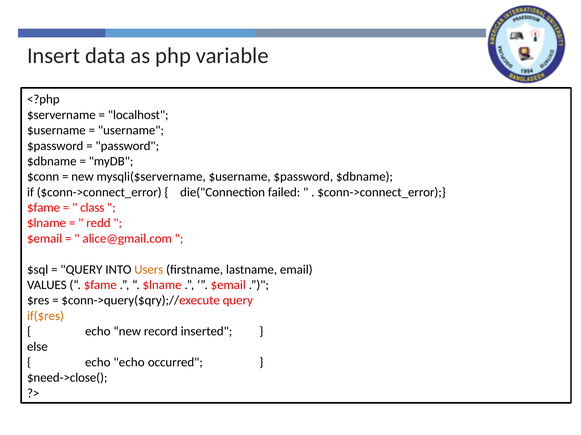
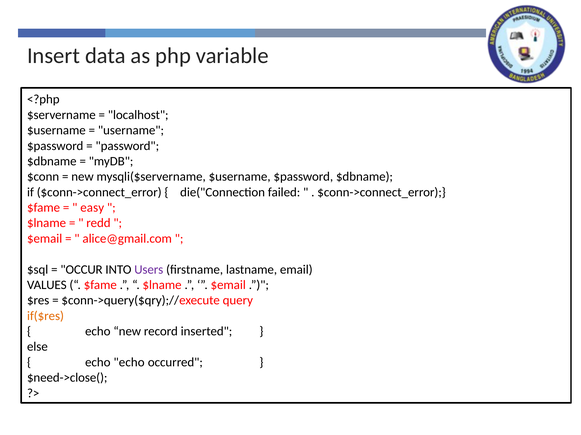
class: class -> easy (92, 208)
QUERY: QUERY -> OCCUR (82, 270)
Users colour: orange -> purple (149, 270)
